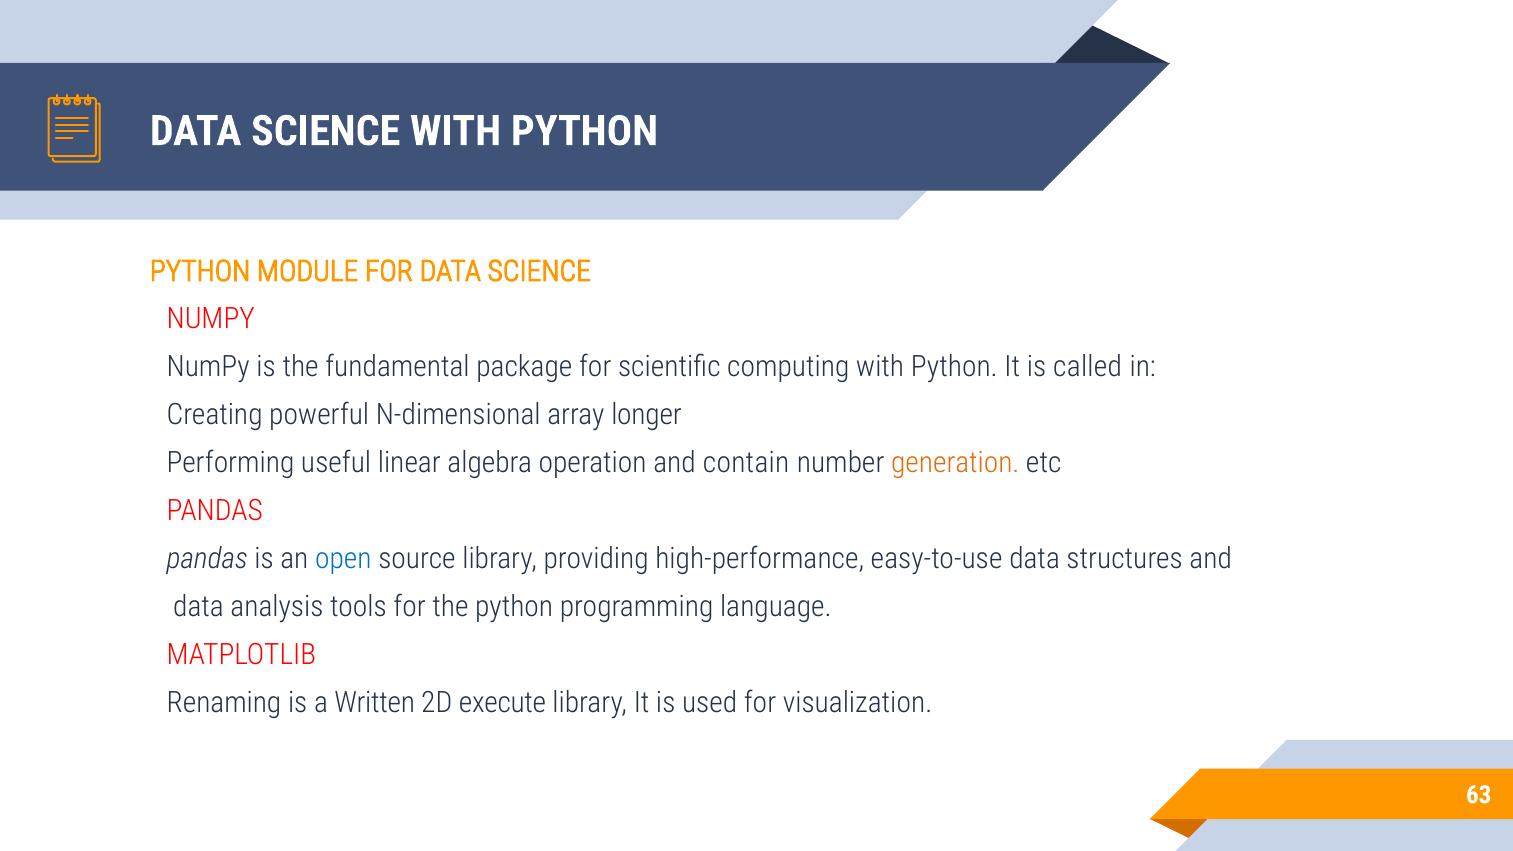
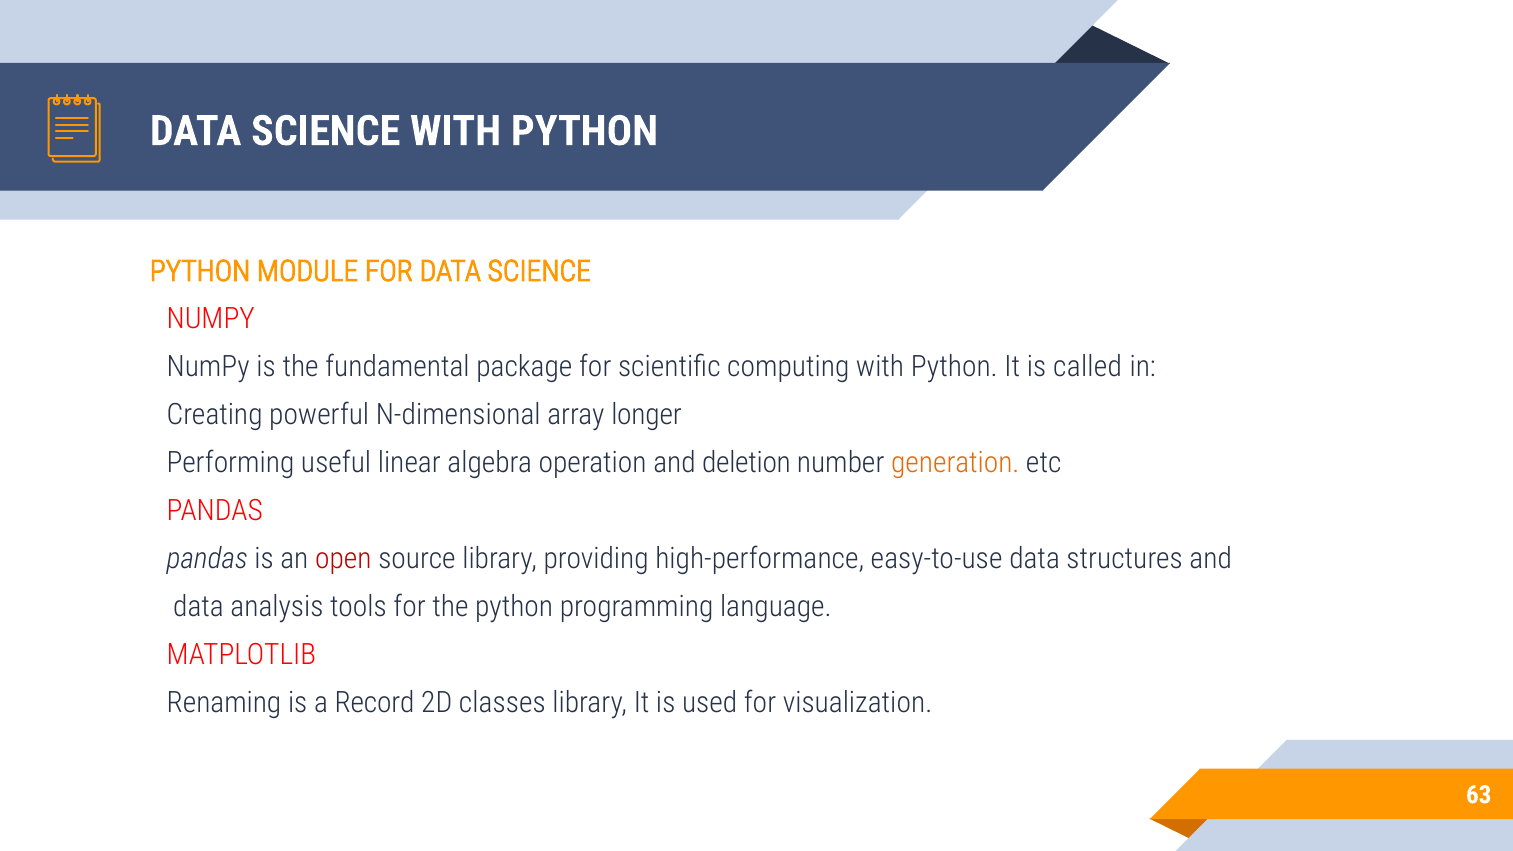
contain: contain -> deletion (746, 463)
open colour: blue -> red (343, 559)
Written: Written -> Record (375, 703)
execute: execute -> classes (502, 703)
